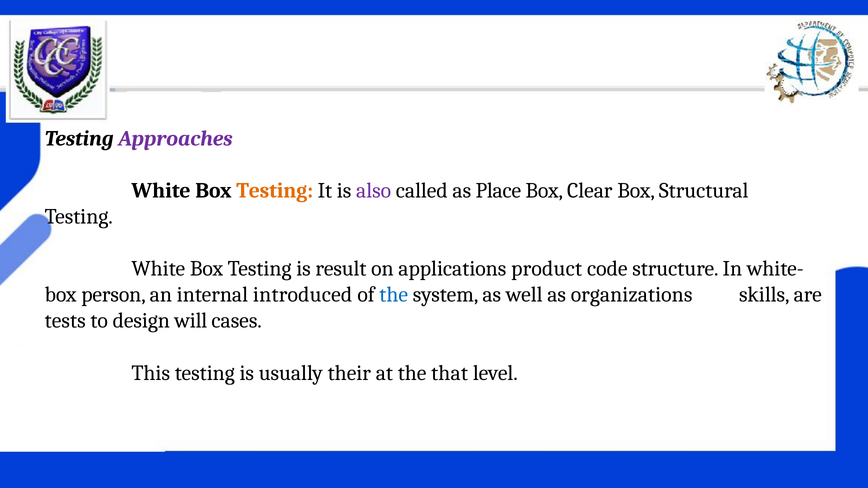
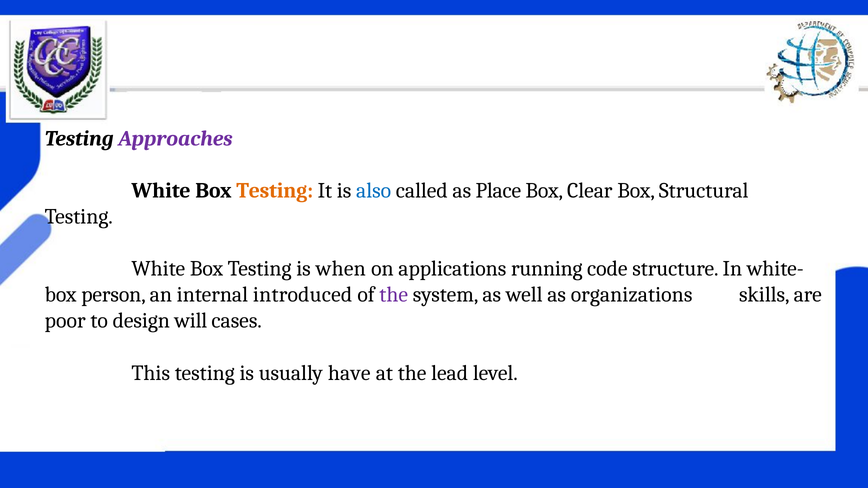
also colour: purple -> blue (374, 191)
result: result -> when (341, 269)
product: product -> running (547, 269)
the colour: blue -> purple (394, 295)
tests: tests -> poor (65, 321)
their: their -> have (349, 373)
that: that -> lead (450, 373)
